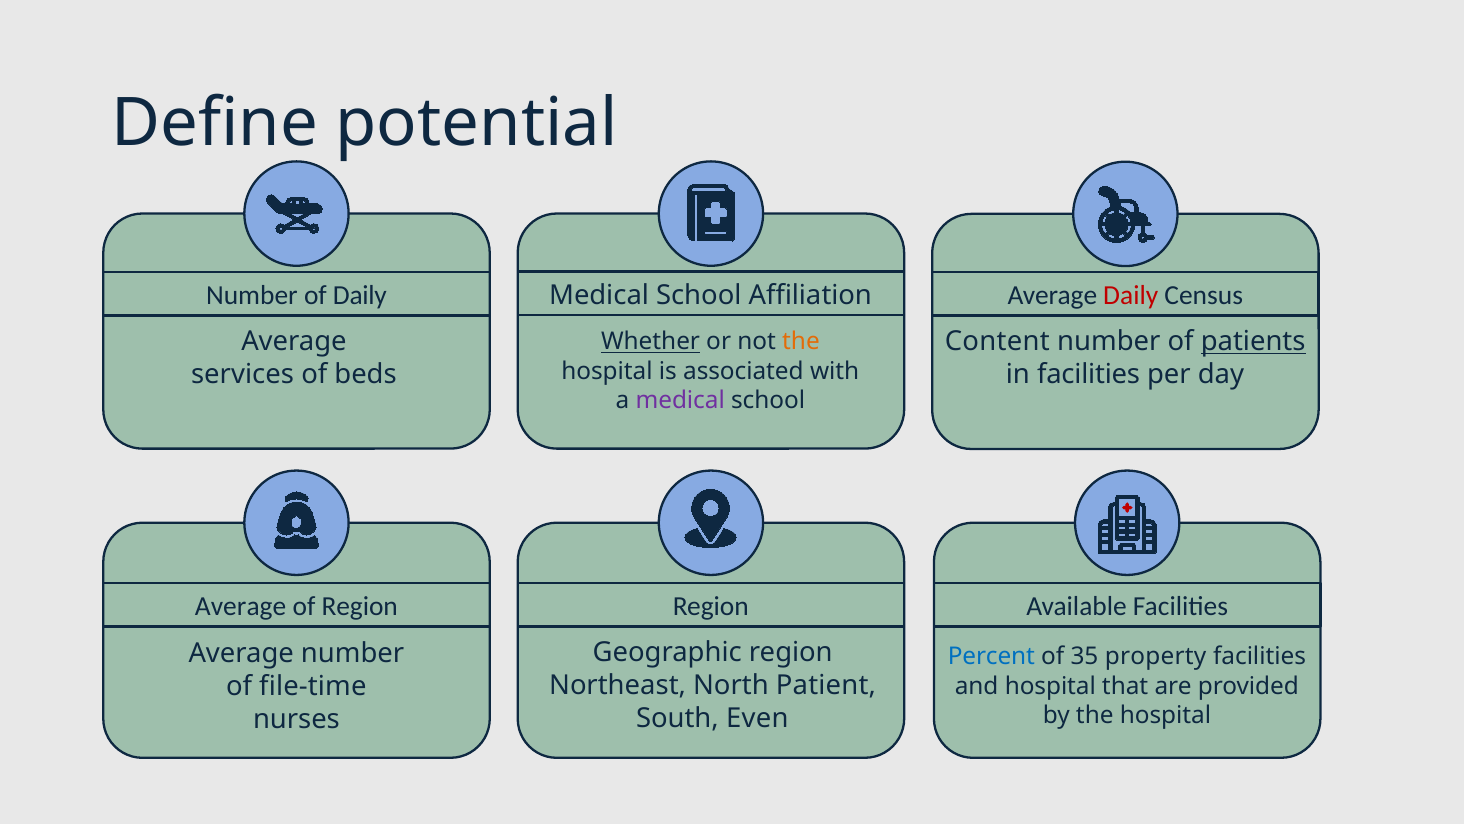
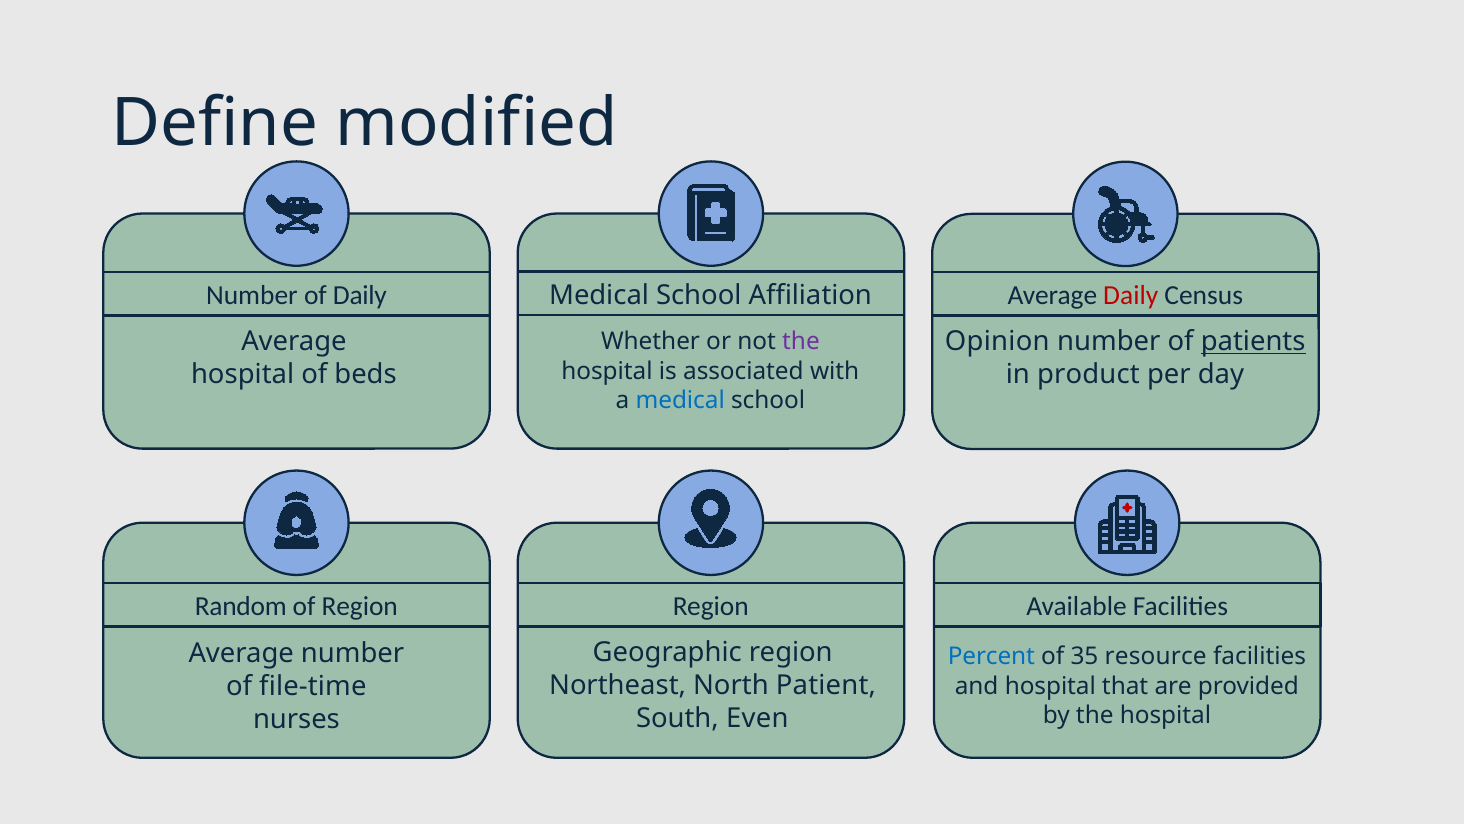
potential: potential -> modified (477, 123)
Content: Content -> Opinion (997, 341)
Whether underline: present -> none (651, 342)
the colour: orange -> purple (801, 342)
services: services -> hospital (243, 374)
in facilities: facilities -> product (1088, 374)
medical colour: purple -> blue (680, 400)
Average: Average -> Random (241, 606)
property: property -> resource (1156, 656)
